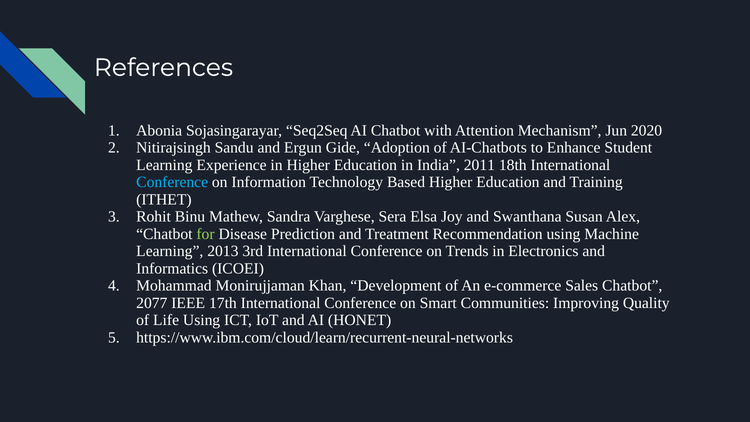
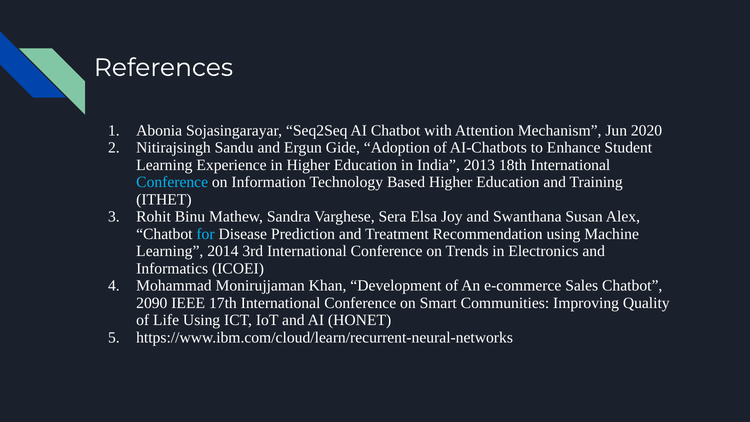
2011: 2011 -> 2013 (479, 165)
for colour: light green -> light blue (206, 234)
2013: 2013 -> 2014 (223, 251)
2077: 2077 -> 2090 (152, 303)
